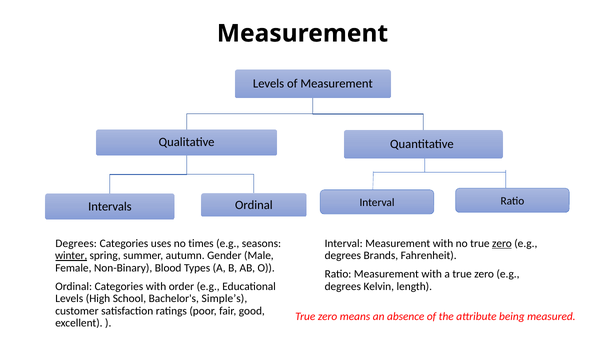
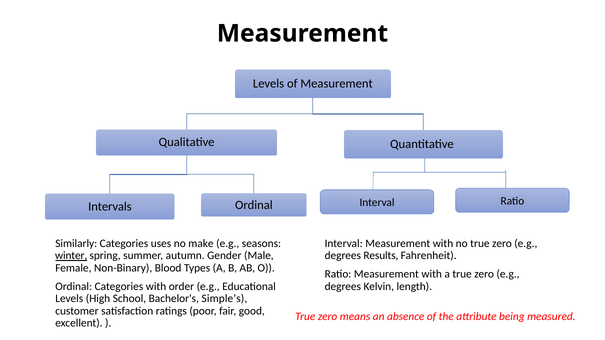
Degrees: Degrees -> Similarly (76, 244)
times: times -> make (201, 244)
zero underline: present -> none (502, 244)
Brands: Brands -> Results (381, 256)
